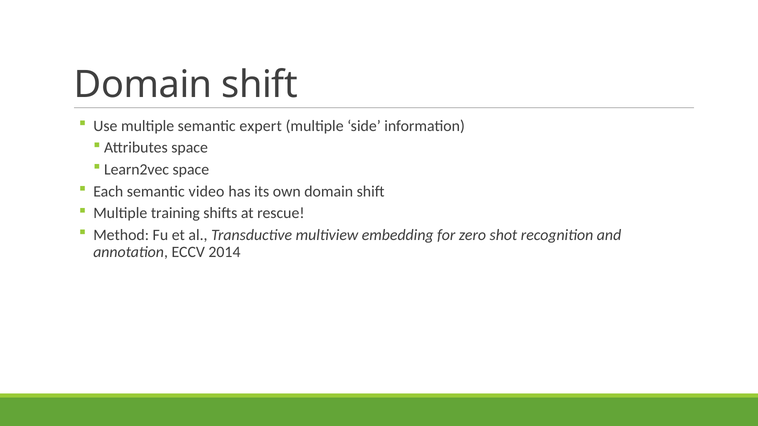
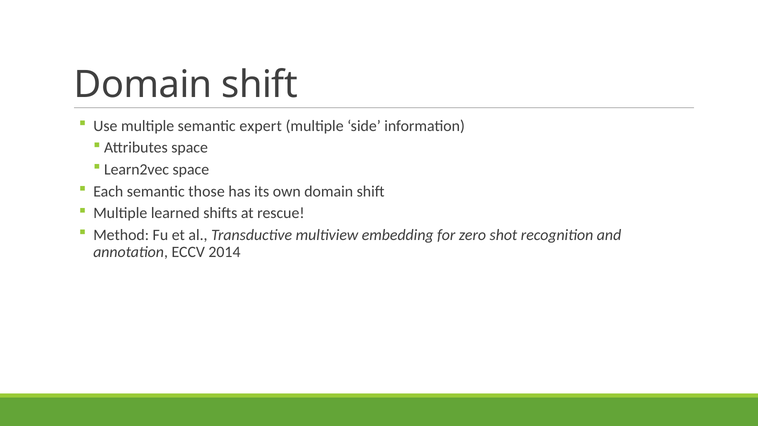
video: video -> those (207, 192)
training: training -> learned (175, 213)
